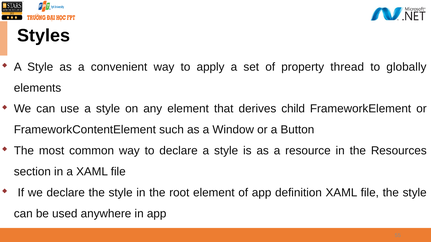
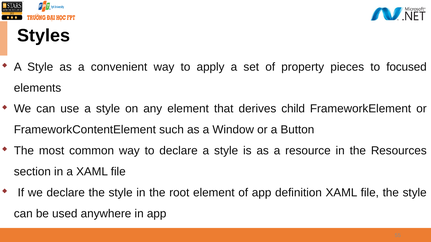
thread: thread -> pieces (347, 67)
globally: globally -> focused (407, 67)
